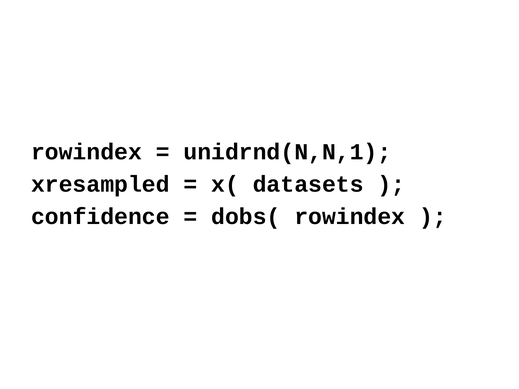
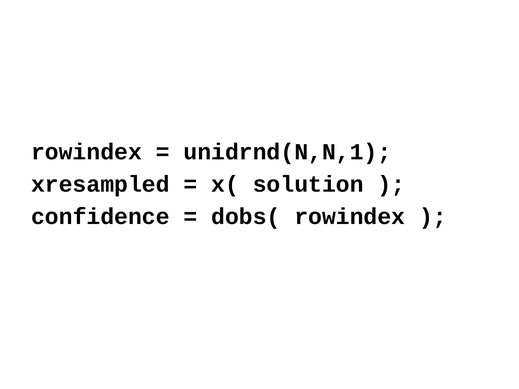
datasets: datasets -> solution (308, 184)
